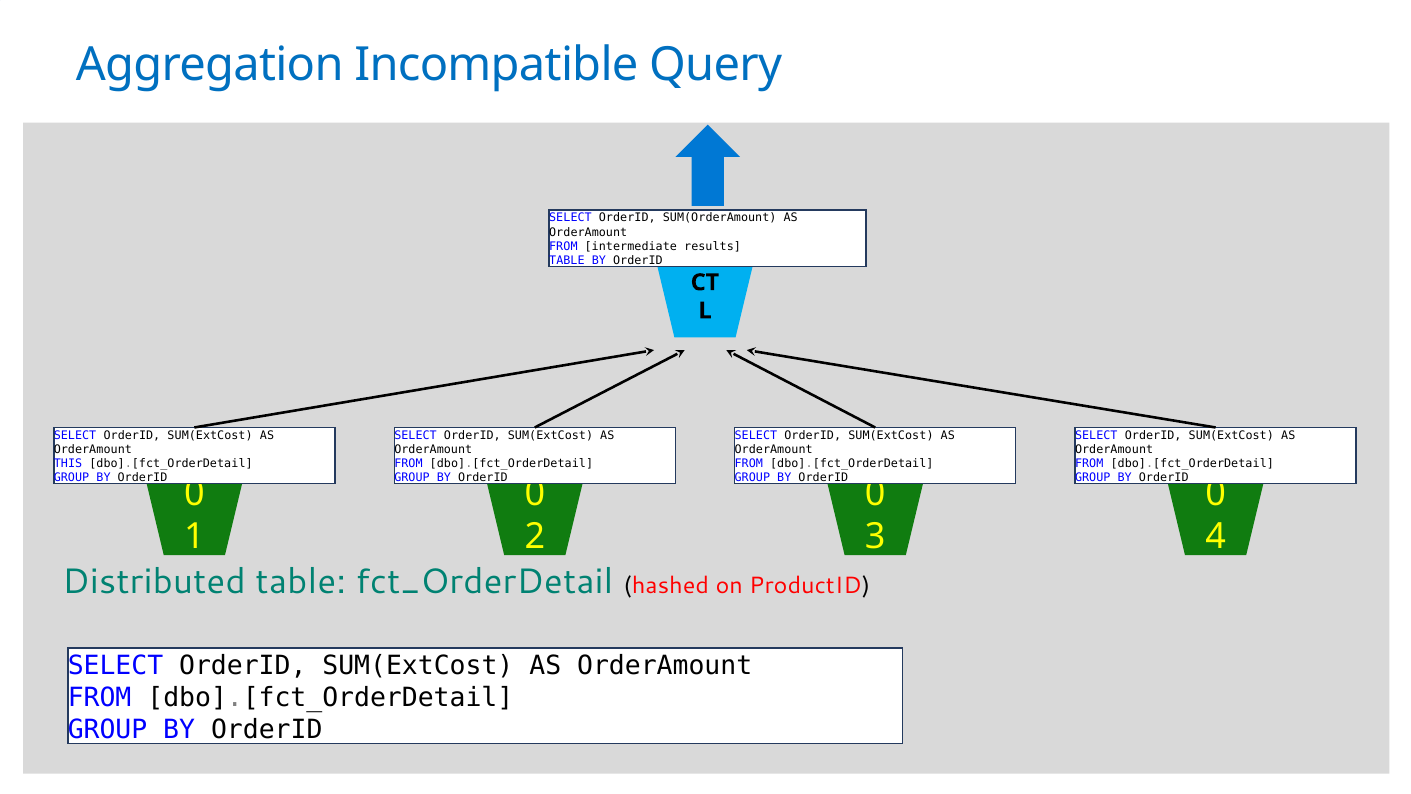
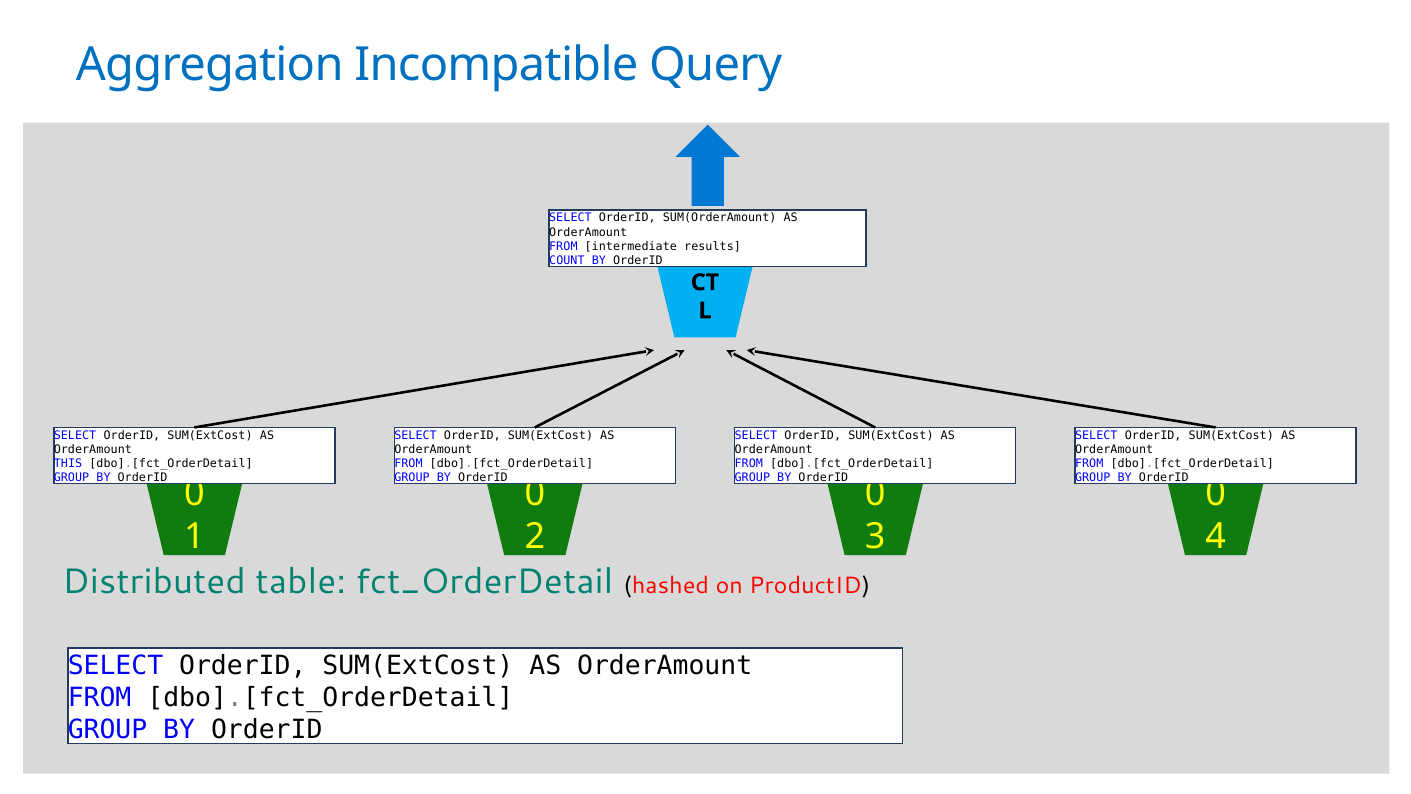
TABLE: TABLE -> COUNT (567, 260)
